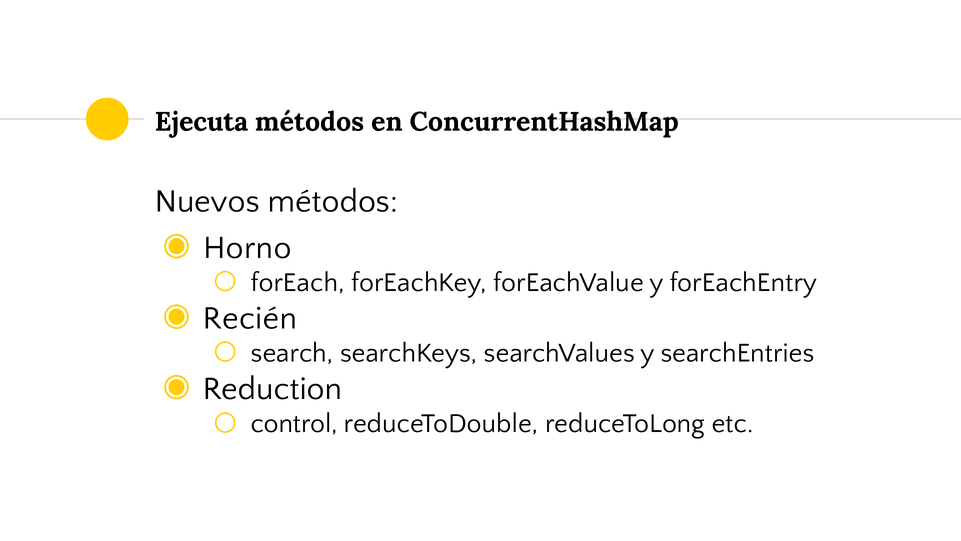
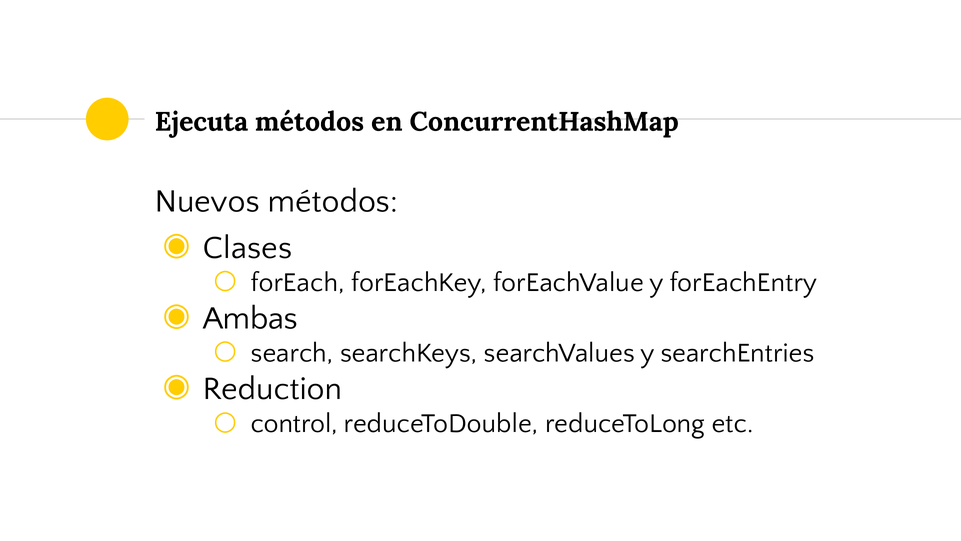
Horno: Horno -> Clases (247, 247)
Recién: Recién -> Ambas (250, 318)
